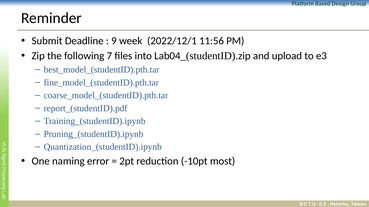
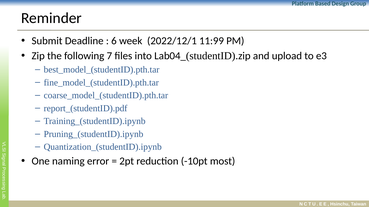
9: 9 -> 6 (114, 41)
11:56: 11:56 -> 11:99 (212, 41)
